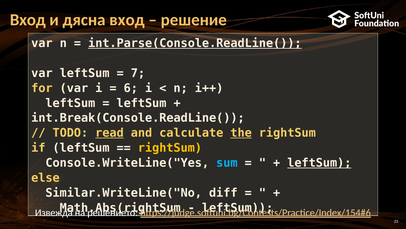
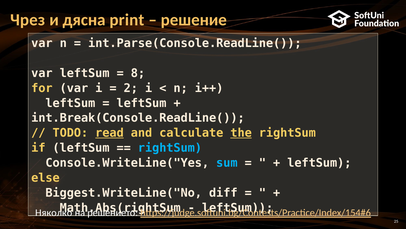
Вход: Вход -> Чрез (28, 20)
дясна вход: вход -> print (127, 20)
int.Parse(Console.ReadLine( underline: present -> none (195, 43)
7: 7 -> 8 (138, 73)
6: 6 -> 2 (131, 88)
rightSum colour: yellow -> light blue (170, 148)
leftSum underline: present -> none (319, 163)
Similar.WriteLine("No: Similar.WriteLine("No -> Biggest.WriteLine("No (124, 192)
Извежда: Извежда -> Няколко (54, 212)
